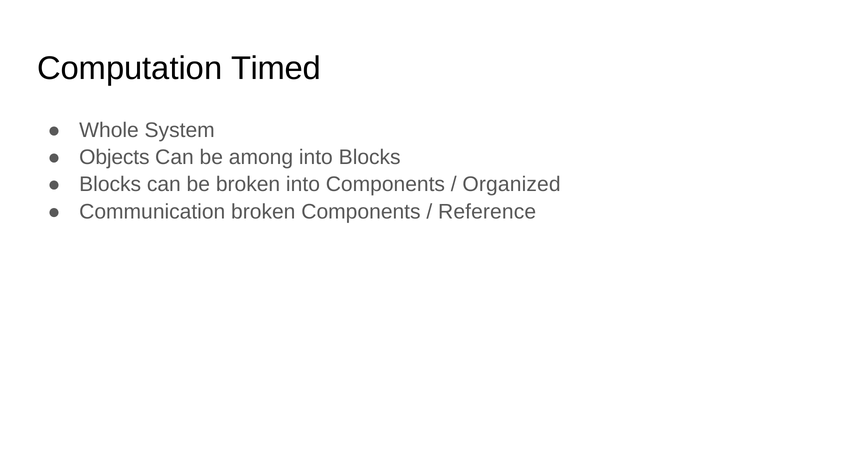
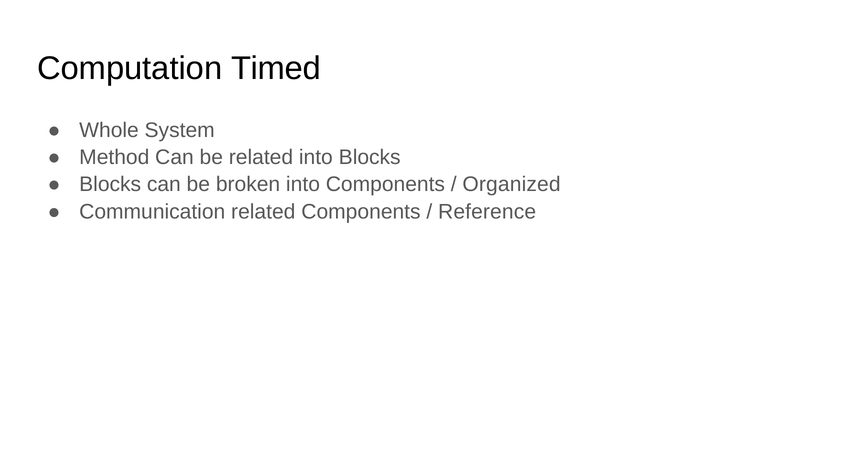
Objects: Objects -> Method (114, 157)
be among: among -> related (261, 157)
Communication broken: broken -> related (263, 211)
